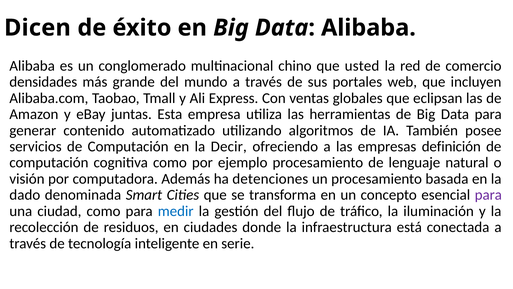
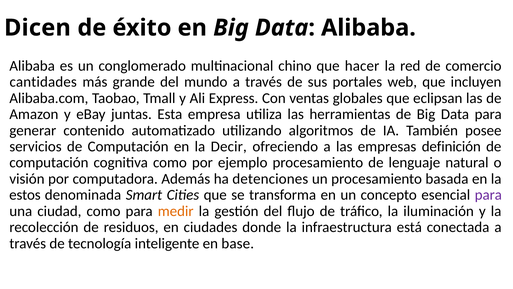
usted: usted -> hacer (362, 66)
densidades: densidades -> cantidades (43, 82)
dado: dado -> estos (25, 195)
medir colour: blue -> orange (176, 211)
serie: serie -> base (238, 243)
